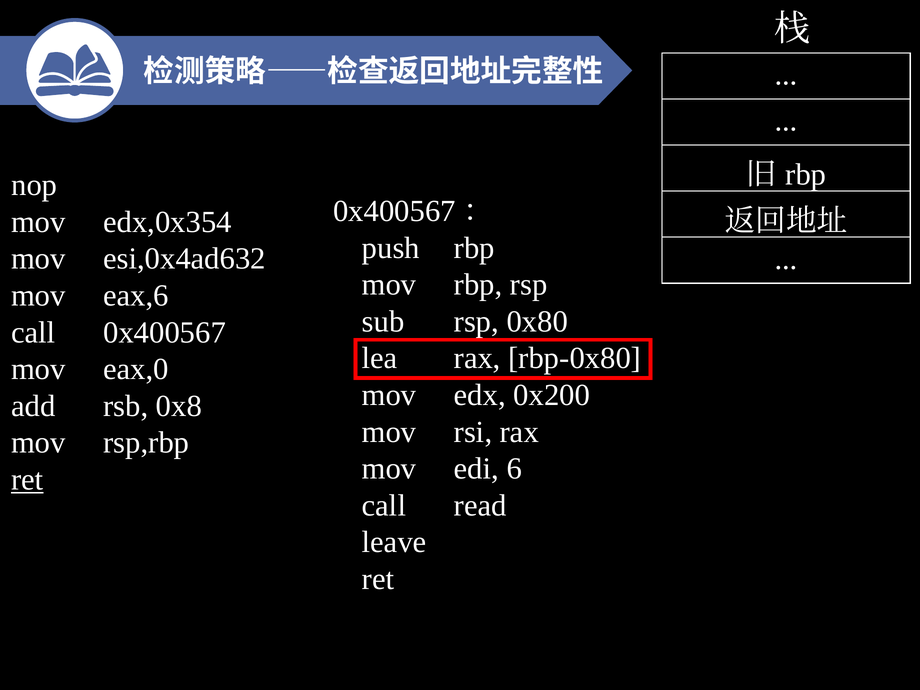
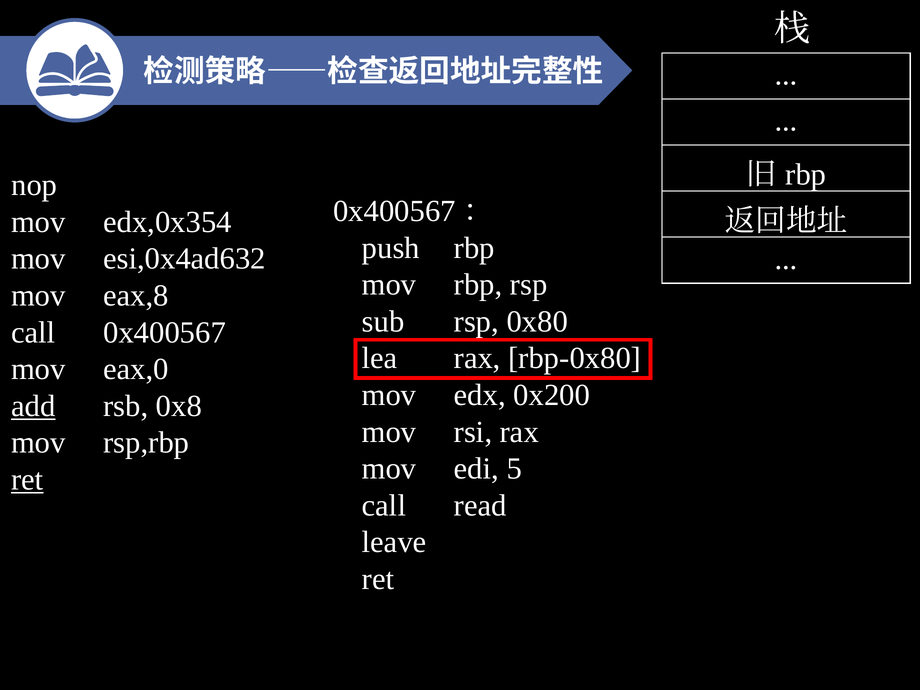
eax,6: eax,6 -> eax,8 (136, 296)
add underline: none -> present (33, 406)
6: 6 -> 5 (514, 469)
